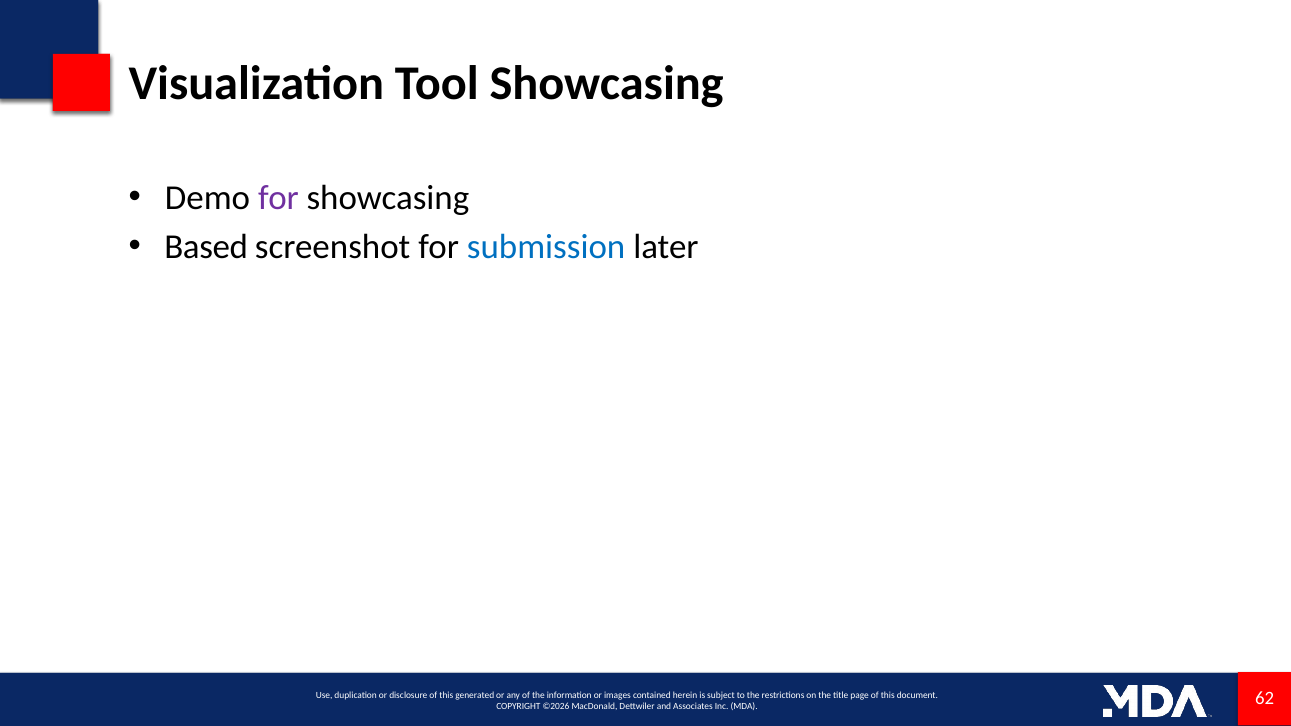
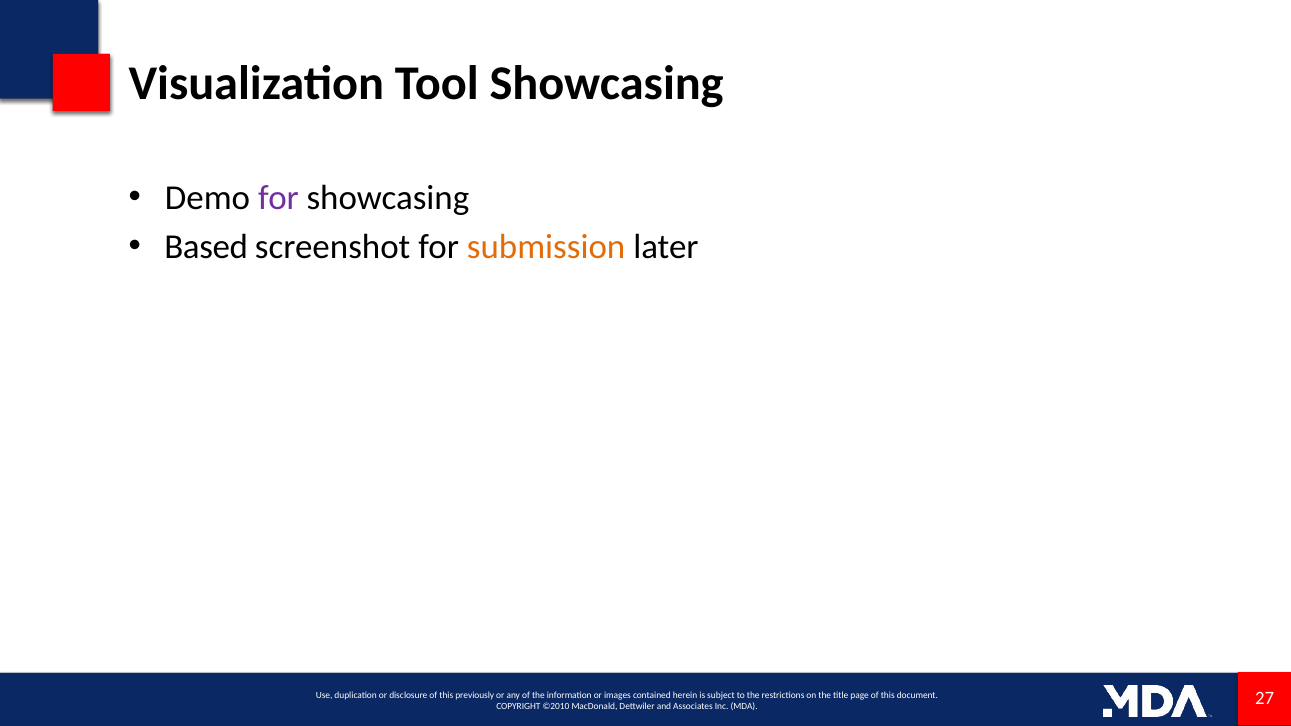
submission colour: blue -> orange (546, 247)
generated: generated -> previously (475, 696)
©2026: ©2026 -> ©2010 (556, 707)
62: 62 -> 27 (1265, 698)
